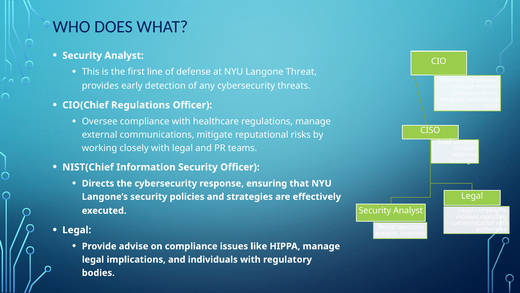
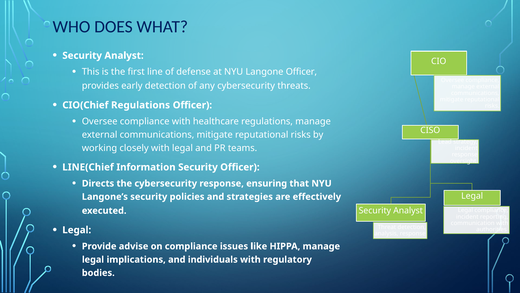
Langone Threat: Threat -> Officer (301, 72)
NIST(Chief: NIST(Chief -> LINE(Chief (88, 167)
